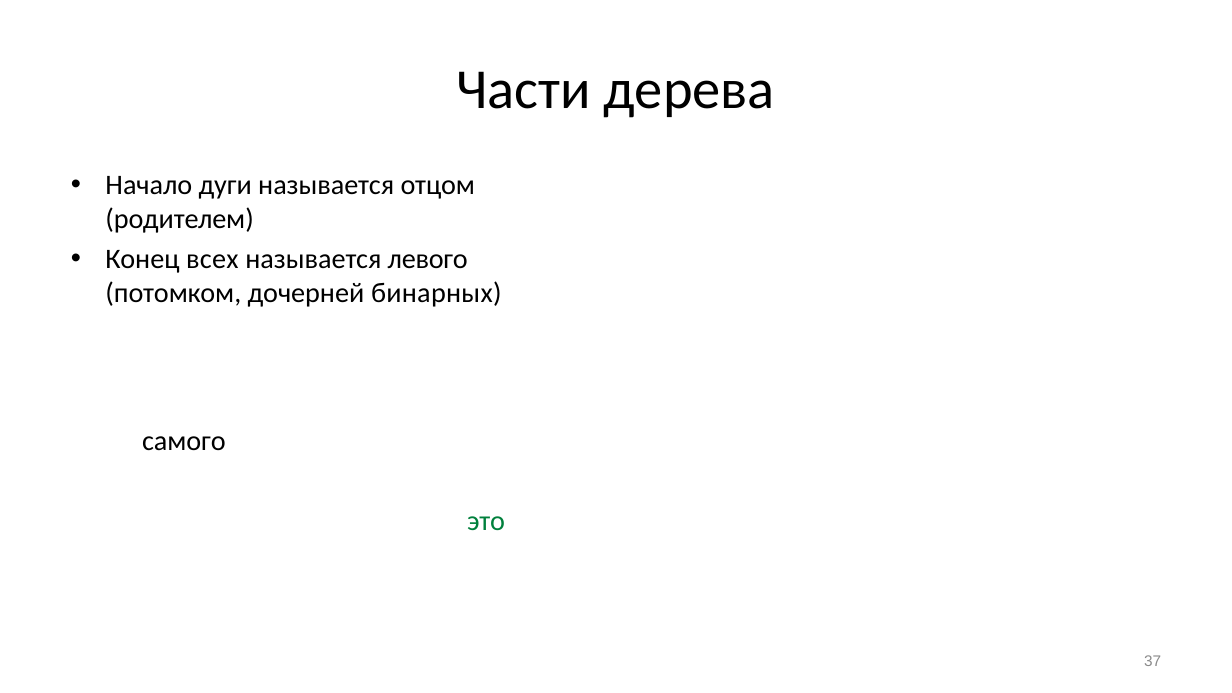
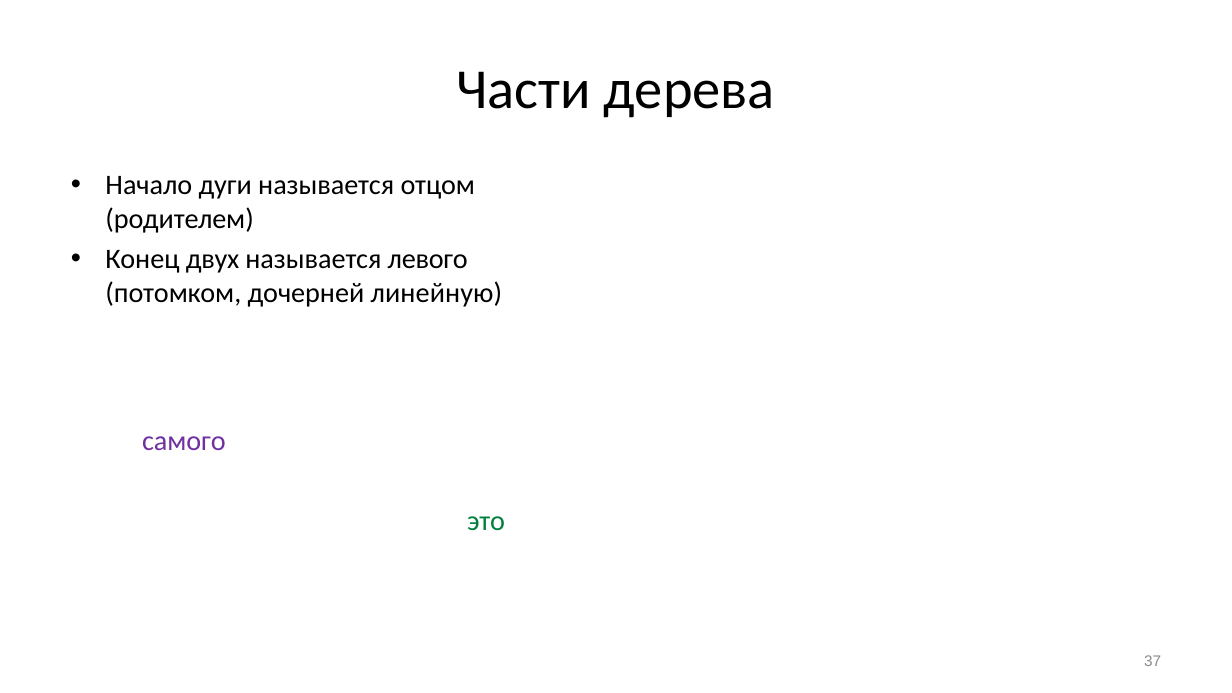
всех: всех -> двух (213, 259)
бинарных: бинарных -> линейную (436, 293)
самого colour: black -> purple (184, 441)
